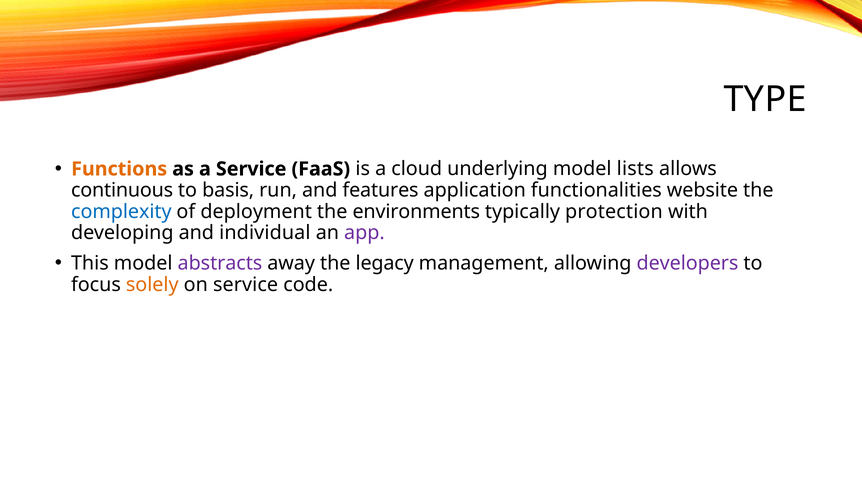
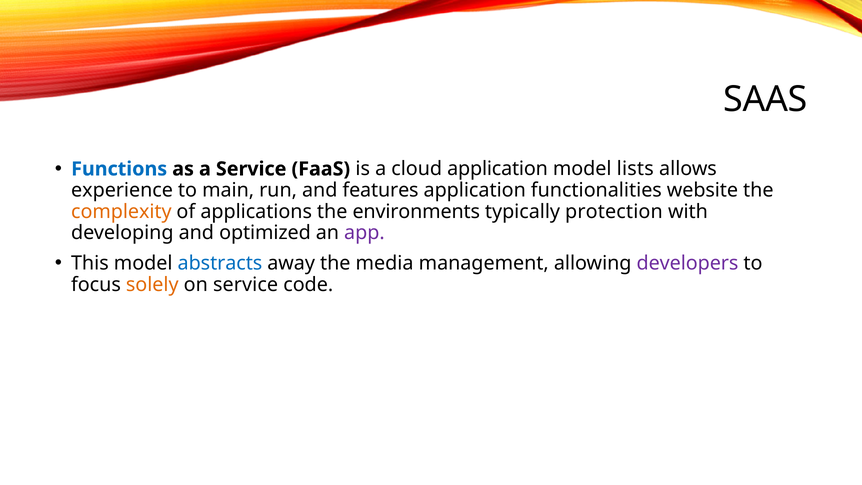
TYPE: TYPE -> SAAS (765, 100)
Functions colour: orange -> blue (119, 169)
cloud underlying: underlying -> application (498, 169)
continuous: continuous -> experience (122, 190)
basis: basis -> main (228, 190)
complexity colour: blue -> orange (121, 212)
deployment: deployment -> applications (256, 212)
individual: individual -> optimized (265, 233)
abstracts colour: purple -> blue (220, 263)
legacy: legacy -> media (385, 263)
